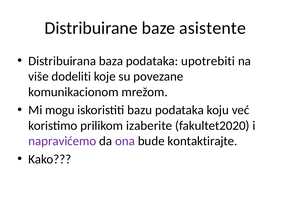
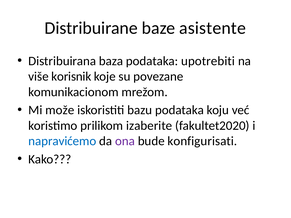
dodeliti: dodeliti -> korisnik (71, 77)
mogu: mogu -> može (60, 110)
napravićemo colour: purple -> blue (62, 141)
kontaktirajte: kontaktirajte -> konfigurisati (202, 141)
